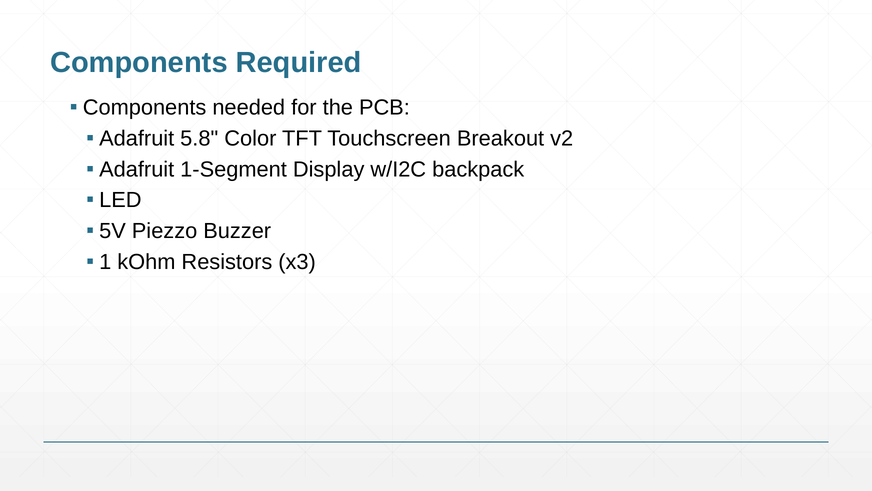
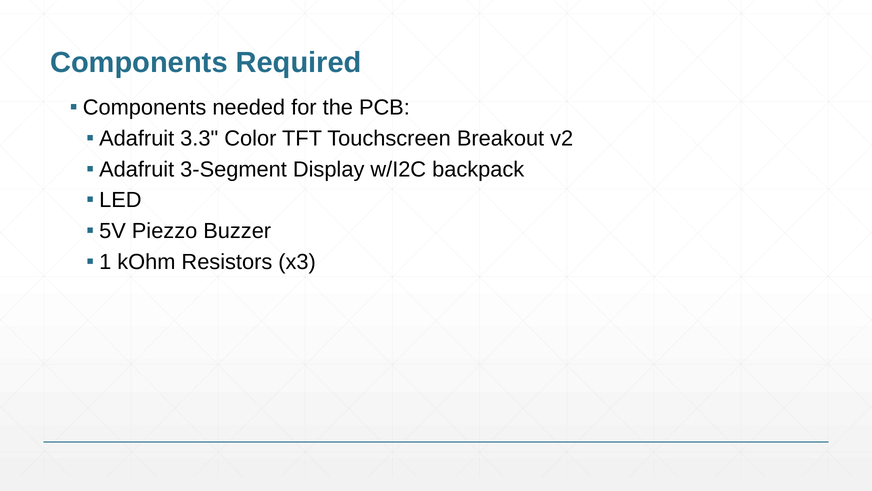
5.8: 5.8 -> 3.3 (199, 138)
1-Segment: 1-Segment -> 3-Segment (234, 169)
